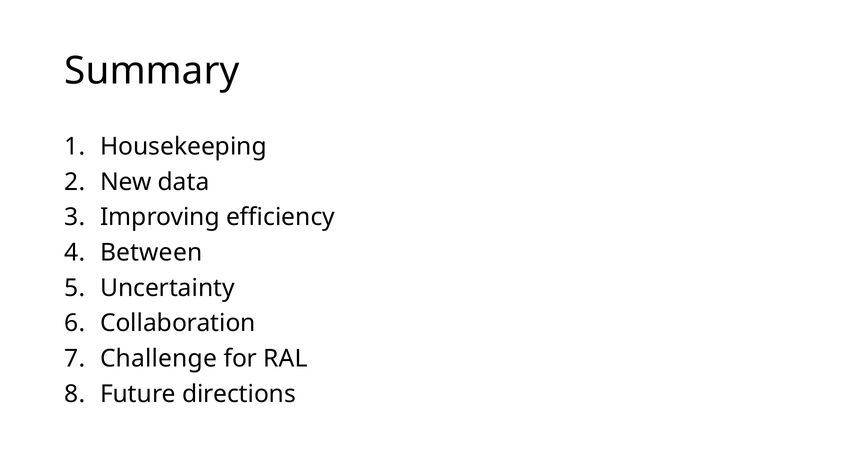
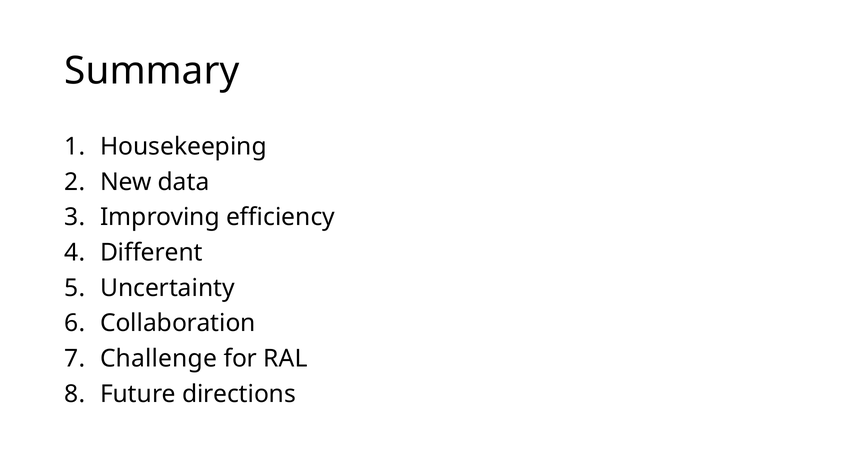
Between: Between -> Different (151, 253)
